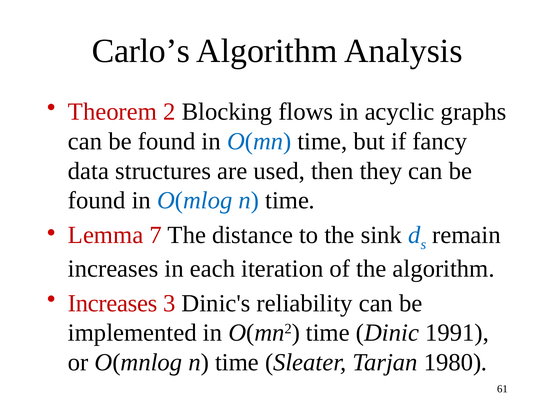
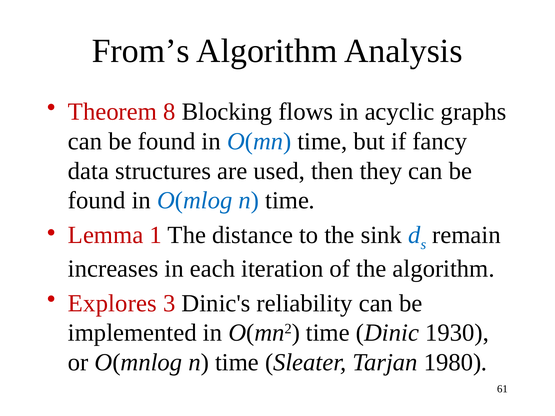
Carlo’s: Carlo’s -> From’s (141, 51)
2: 2 -> 8 (169, 112)
7: 7 -> 1 (156, 235)
Increases: Increases -> Explores (112, 303)
1991: 1991 -> 1930 (457, 333)
